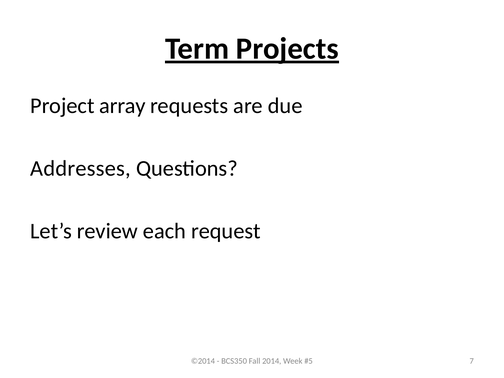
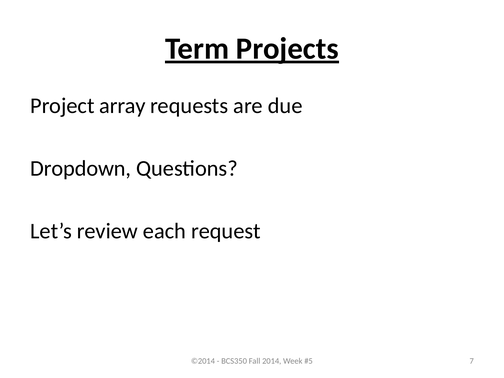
Addresses: Addresses -> Dropdown (81, 168)
